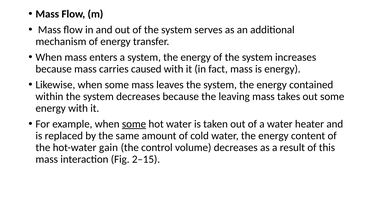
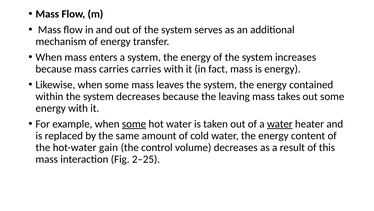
carries caused: caused -> carries (146, 69)
water underline: none -> present (280, 124)
2–15: 2–15 -> 2–25 (146, 159)
